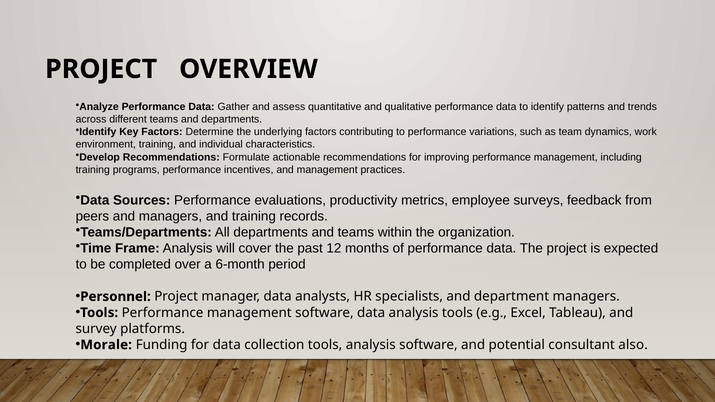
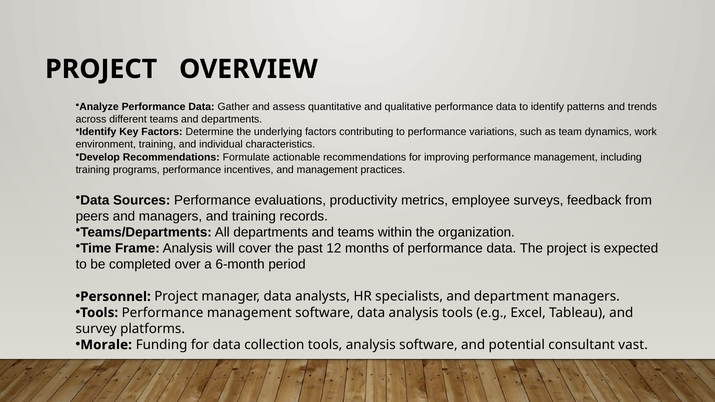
also: also -> vast (633, 345)
